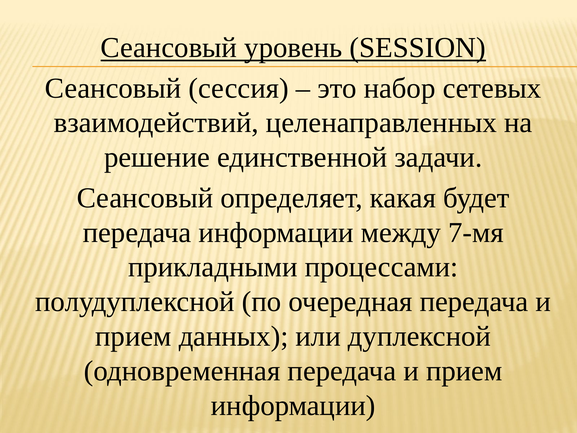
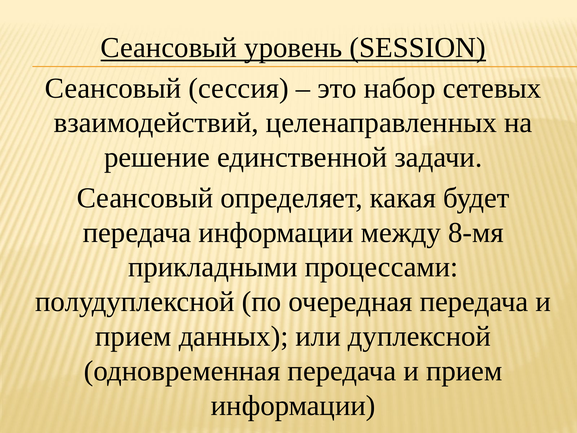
7-мя: 7-мя -> 8-мя (476, 232)
